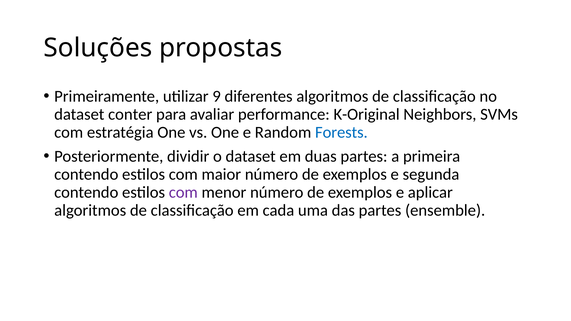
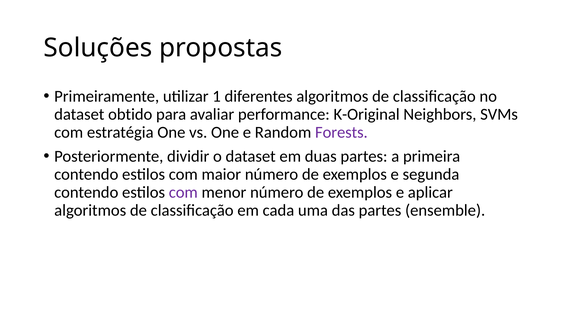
9: 9 -> 1 (217, 97)
conter: conter -> obtido (130, 115)
Forests colour: blue -> purple (341, 133)
